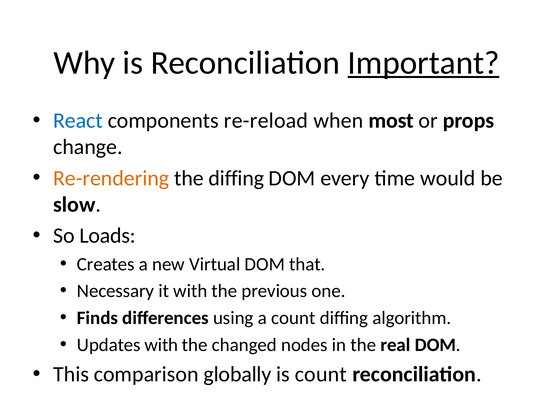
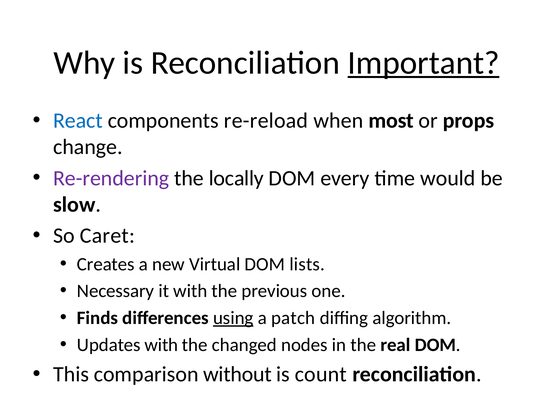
Re-rendering colour: orange -> purple (111, 179)
the diffing: diffing -> locally (236, 179)
Loads: Loads -> Caret (107, 236)
that: that -> lists (307, 265)
using underline: none -> present (233, 319)
a count: count -> patch (293, 319)
globally: globally -> without (238, 375)
